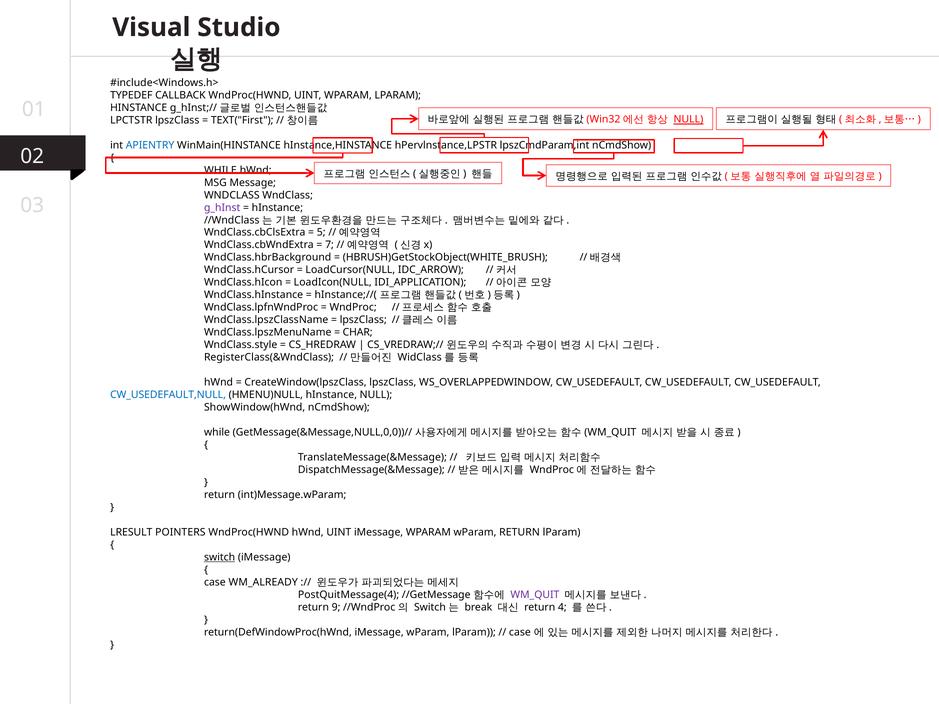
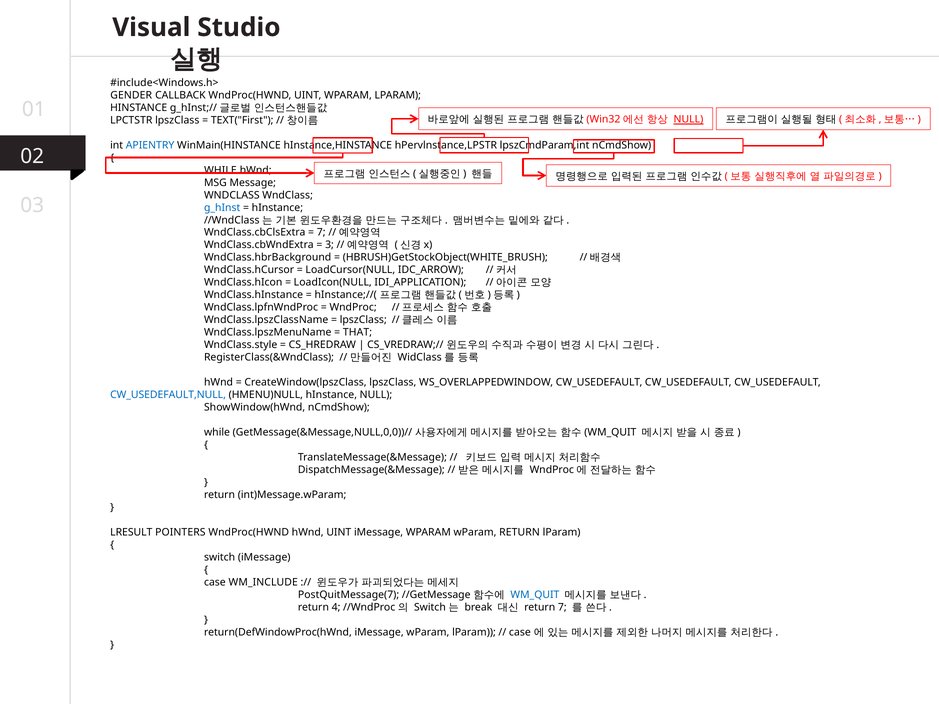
TYPEDEF: TYPEDEF -> GENDER (131, 95)
g_hInst colour: purple -> blue (222, 208)
5: 5 -> 7 (321, 233)
7: 7 -> 3 (330, 245)
CHAR: CHAR -> THAT (358, 333)
switch underline: present -> none (220, 558)
WM_ALREADY: WM_ALREADY -> WM_INCLUDE (263, 583)
PostQuitMessage(4: PostQuitMessage(4 -> PostQuitMessage(7 (349, 595)
WM_QUIT colour: purple -> blue (535, 595)
9: 9 -> 4 (336, 608)
return 4: 4 -> 7 (562, 608)
